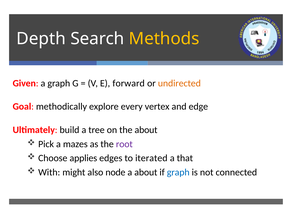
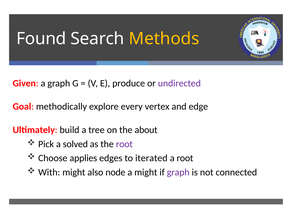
Depth: Depth -> Found (41, 39)
forward: forward -> produce (129, 83)
undirected colour: orange -> purple (179, 83)
mazes: mazes -> solved (75, 144)
a that: that -> root (185, 158)
a about: about -> might (146, 172)
graph colour: blue -> purple (178, 172)
